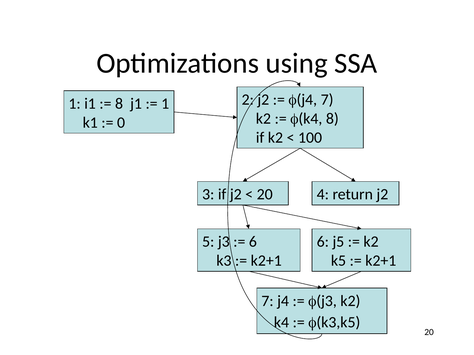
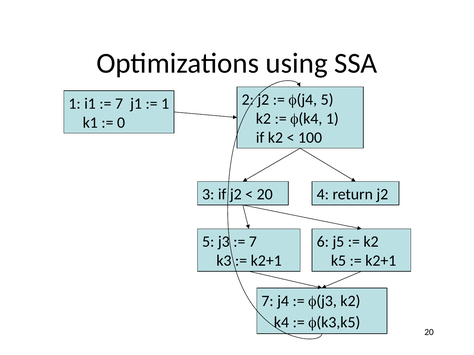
(j4 7: 7 -> 5 (327, 100)
8: 8 -> 7 (119, 104)
(k4 8: 8 -> 1 (332, 119)
6: 6 -> 7 (253, 242)
